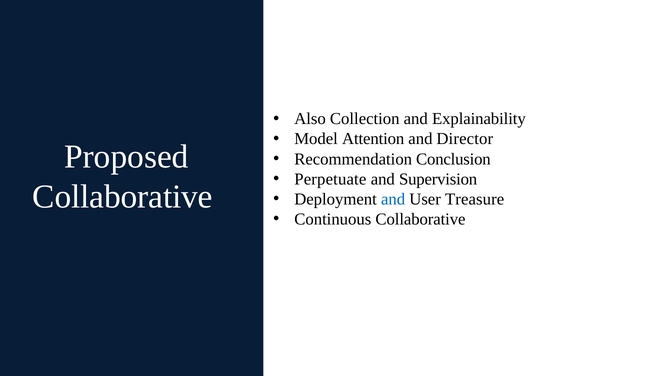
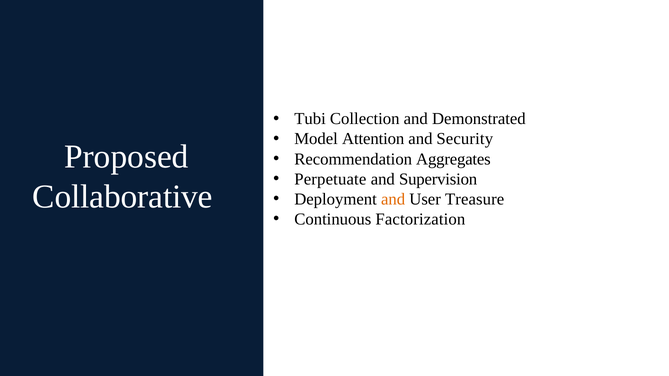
Also: Also -> Tubi (310, 119)
Explainability: Explainability -> Demonstrated (479, 119)
Director: Director -> Security (465, 139)
Conclusion: Conclusion -> Aggregates (453, 159)
and colour: blue -> orange (393, 199)
Continuous Collaborative: Collaborative -> Factorization (420, 219)
